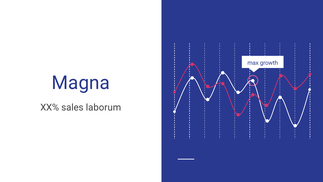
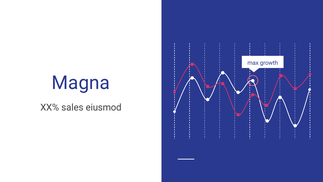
laborum: laborum -> eiusmod (104, 107)
